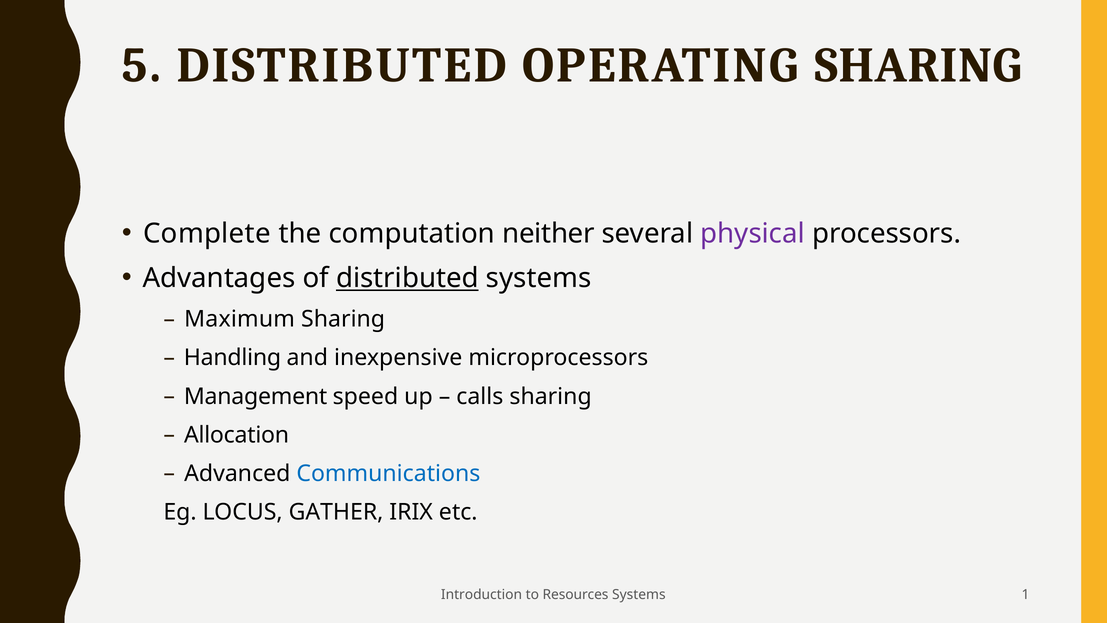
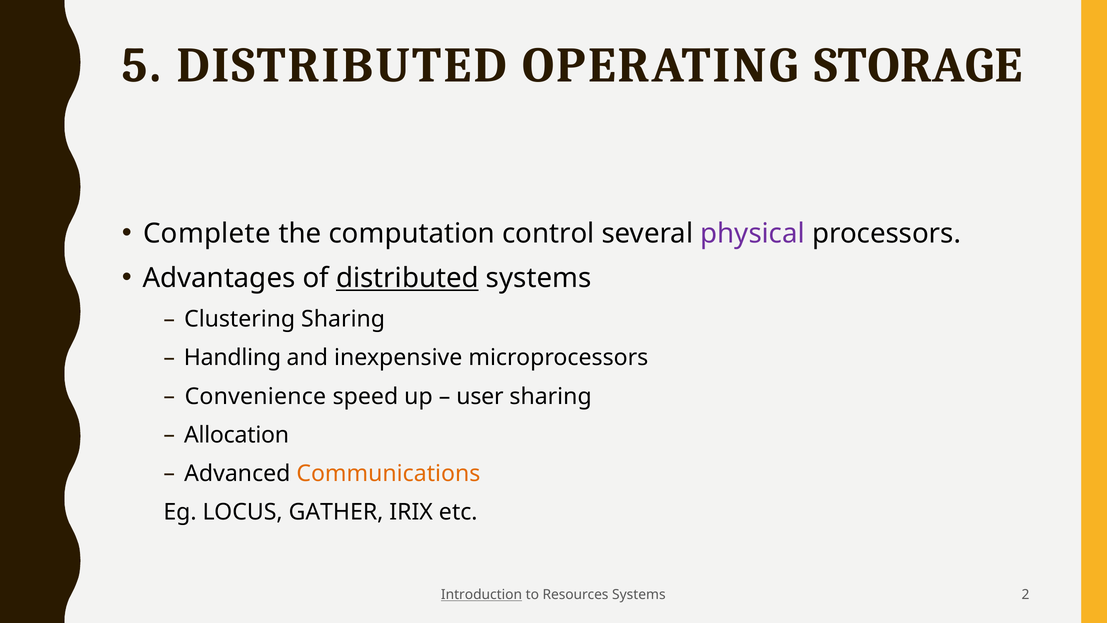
OPERATING SHARING: SHARING -> STORAGE (918, 65)
neither: neither -> control (548, 234)
Maximum: Maximum -> Clustering (240, 319)
Management: Management -> Convenience (255, 396)
calls: calls -> user (480, 396)
Communications colour: blue -> orange (388, 473)
Introduction underline: none -> present (482, 594)
1: 1 -> 2 (1026, 594)
